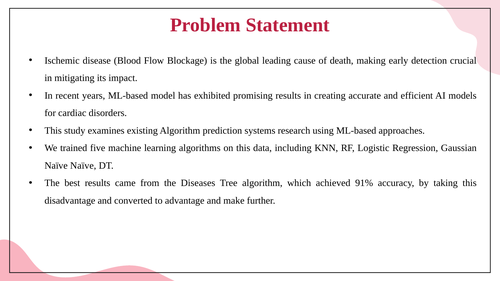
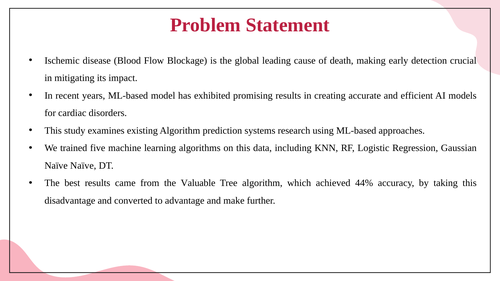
Diseases: Diseases -> Valuable (198, 183)
91%: 91% -> 44% (364, 183)
